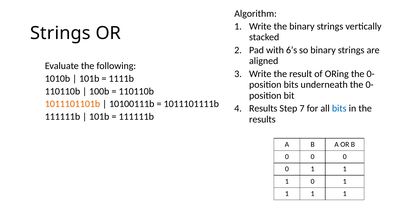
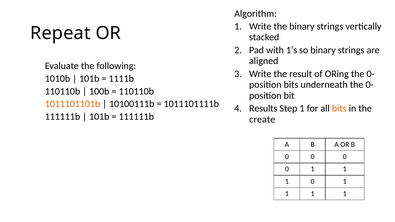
Strings: Strings -> Repeat (60, 33)
6’s: 6’s -> 1’s (292, 50)
Step 7: 7 -> 1 (302, 108)
bits colour: blue -> orange (339, 108)
results: results -> create (262, 119)
